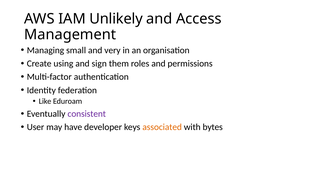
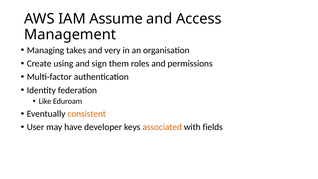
Unlikely: Unlikely -> Assume (116, 19)
small: small -> takes (76, 50)
consistent colour: purple -> orange (87, 114)
bytes: bytes -> fields (213, 127)
